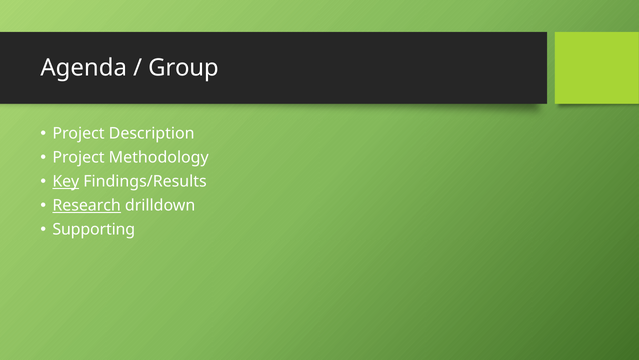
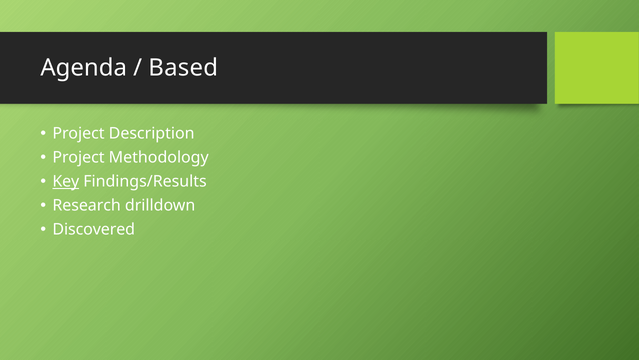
Group: Group -> Based (183, 68)
Research underline: present -> none (87, 205)
Supporting: Supporting -> Discovered (94, 229)
